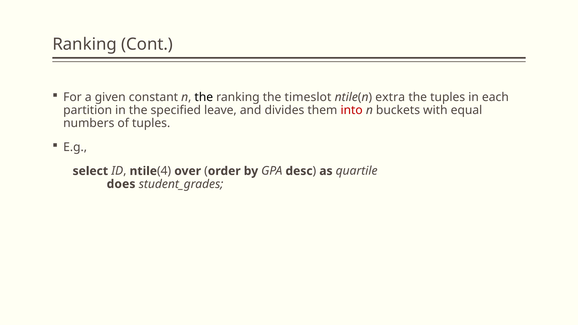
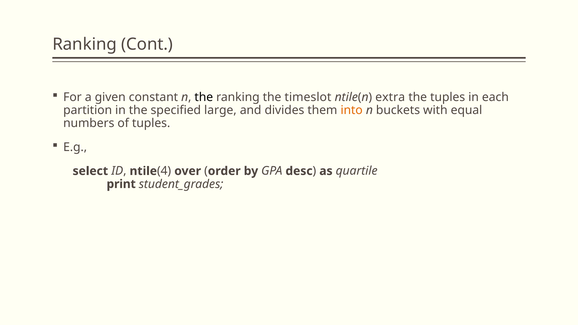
leave: leave -> large (220, 110)
into colour: red -> orange (352, 110)
does: does -> print (121, 184)
